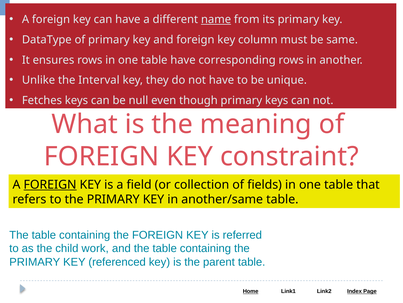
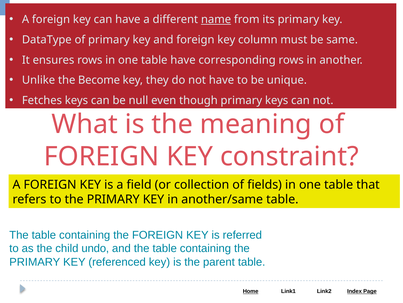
Interval: Interval -> Become (99, 80)
FOREIGN underline: present -> none (50, 184)
work: work -> undo (95, 248)
